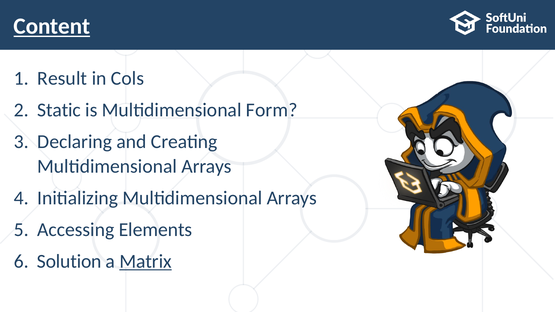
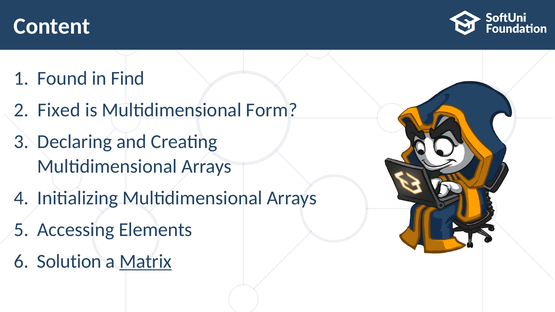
Content underline: present -> none (52, 26)
Result: Result -> Found (62, 78)
Cols: Cols -> Find (128, 78)
Static: Static -> Fixed (59, 110)
